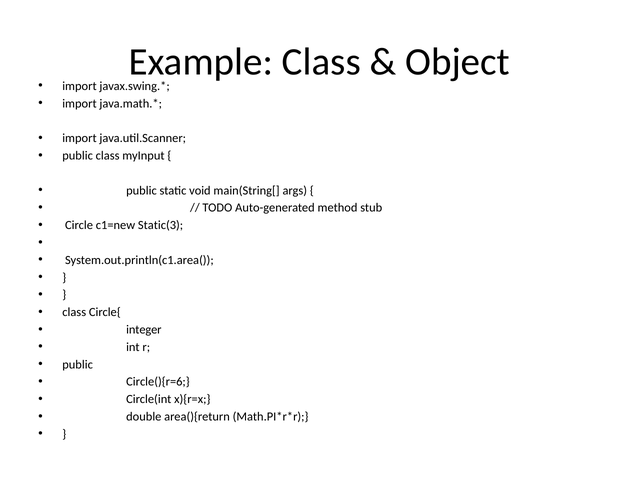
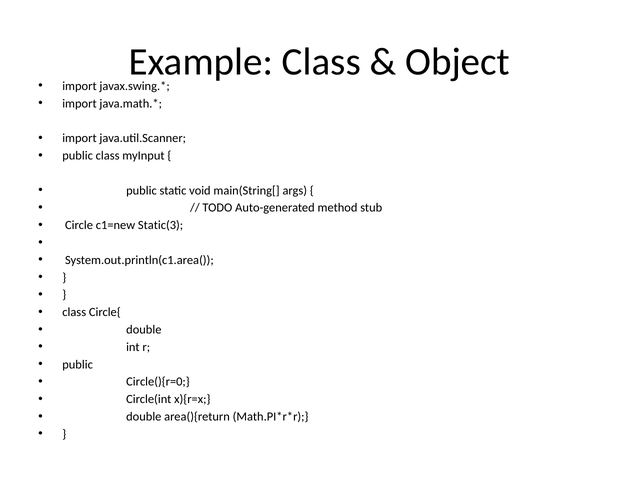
integer: integer -> double (144, 330)
Circle(){r=6: Circle(){r=6 -> Circle(){r=0 (158, 382)
